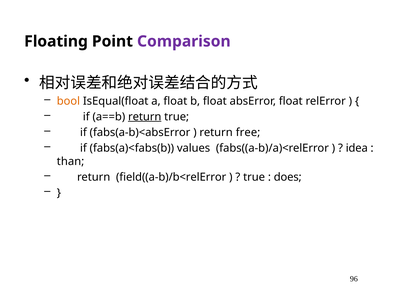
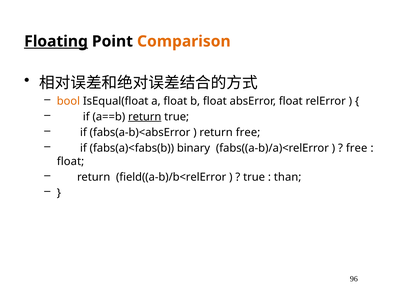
Floating underline: none -> present (56, 41)
Comparison colour: purple -> orange (184, 41)
values: values -> binary (194, 148)
idea: idea -> free (357, 148)
than: than -> float (71, 161)
does: does -> than (288, 177)
